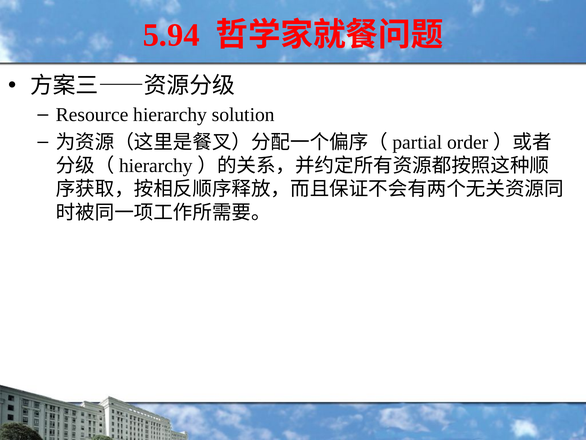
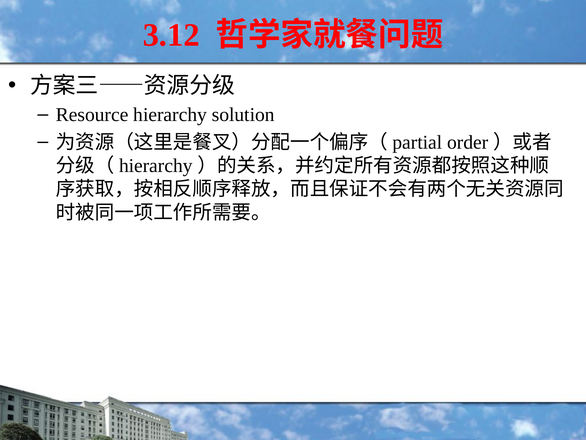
5.94: 5.94 -> 3.12 (171, 35)
